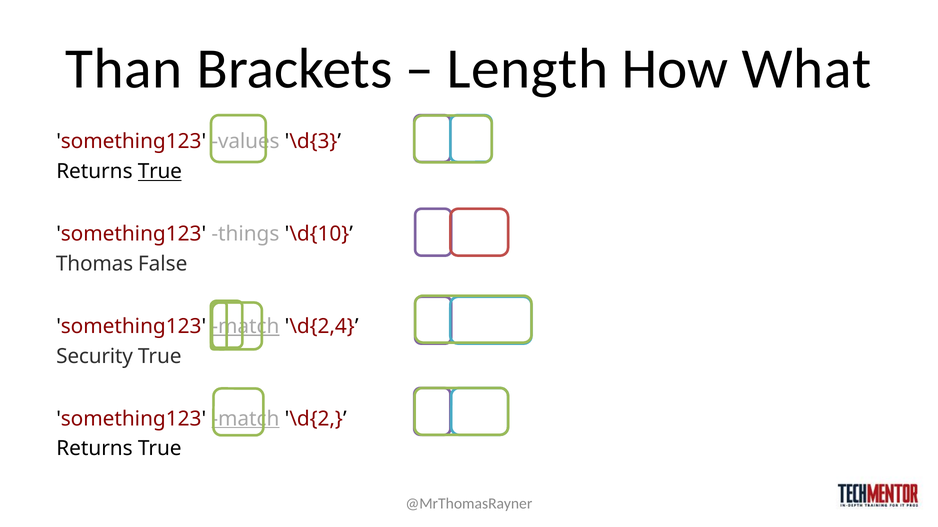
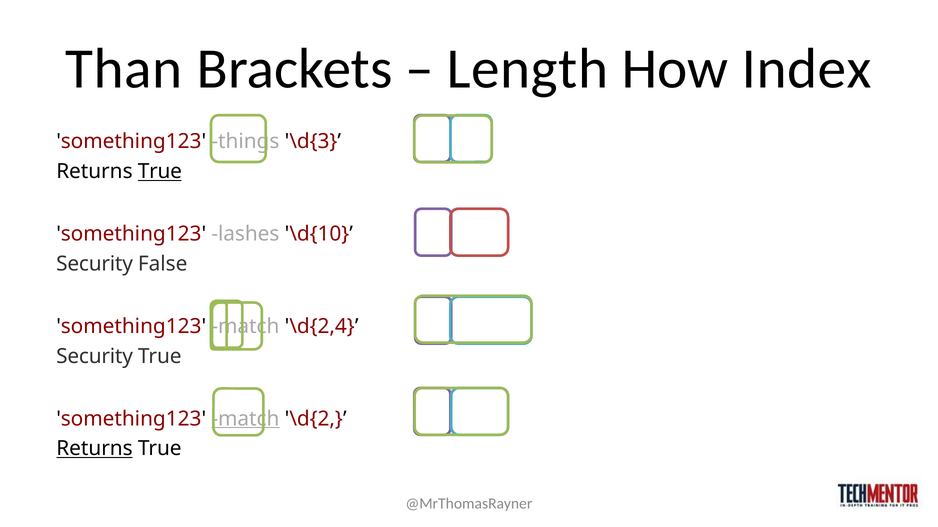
What: What -> Index (807, 69)
values: values -> things (245, 142)
things: things -> lashes (245, 234)
Thomas: Thomas -> Security (95, 264)
match underline: present -> none (245, 327)
Returns underline: none -> present (94, 449)
